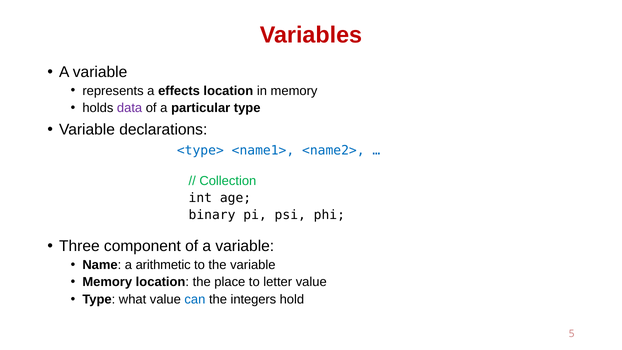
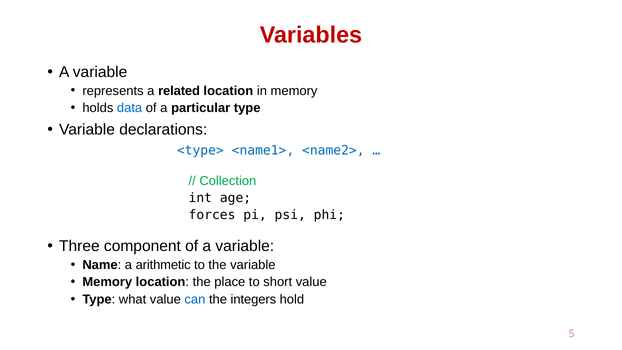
effects: effects -> related (179, 91)
data colour: purple -> blue (130, 108)
binary: binary -> forces (212, 215)
letter: letter -> short (278, 282)
